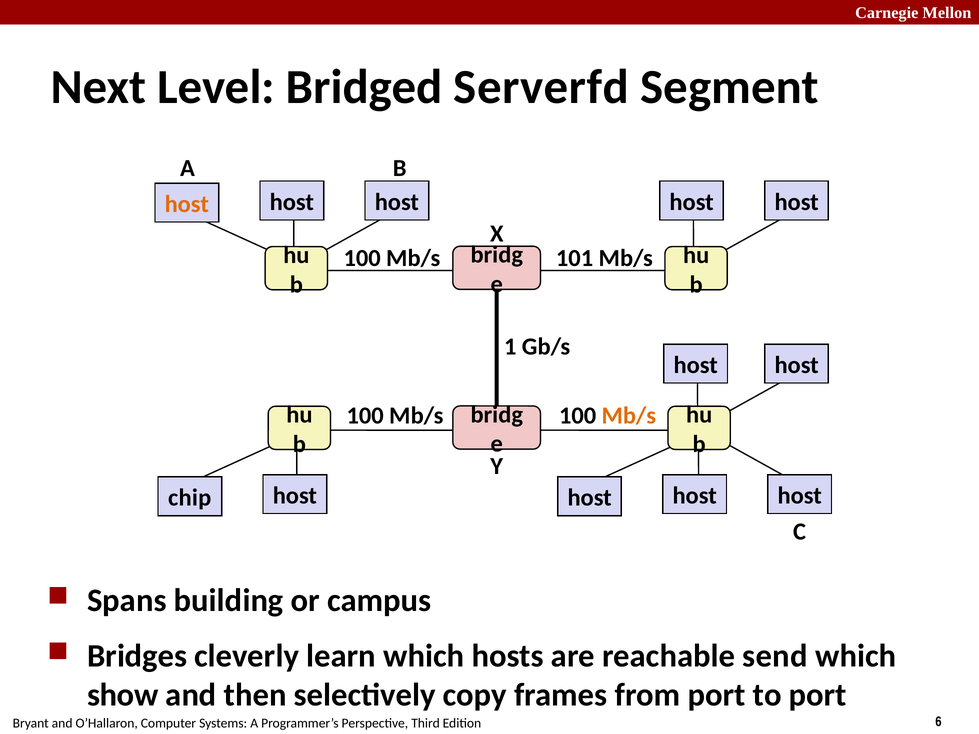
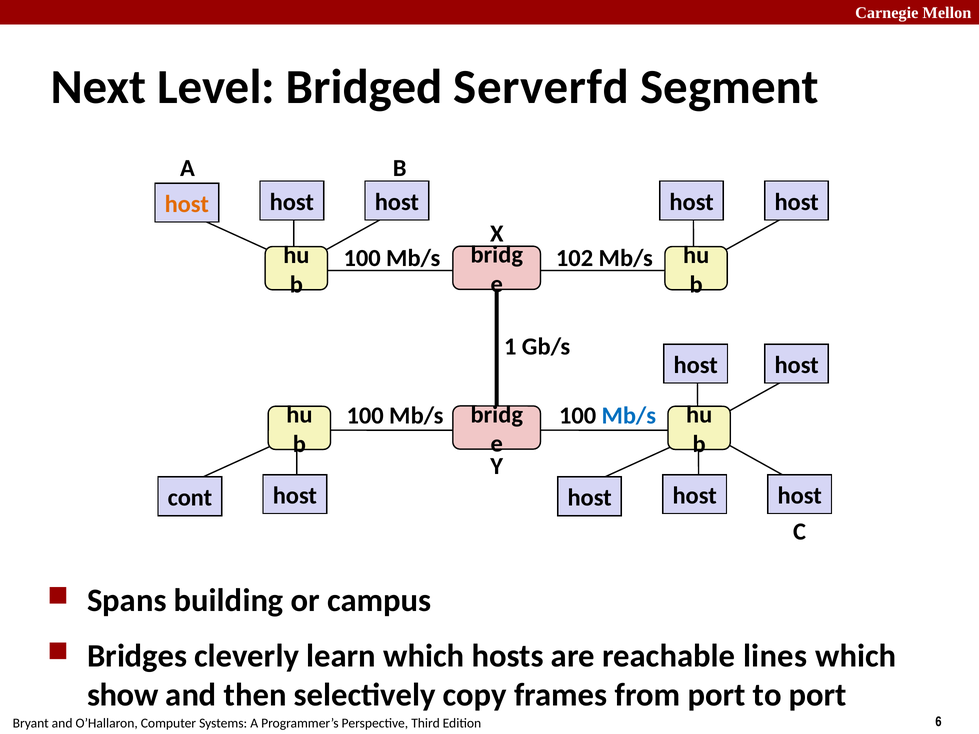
101: 101 -> 102 (575, 258)
Mb/s colour: orange -> blue (629, 416)
chip: chip -> cont (190, 498)
send: send -> lines (775, 656)
